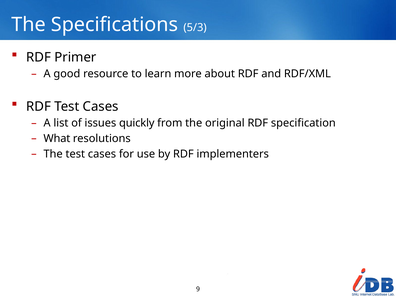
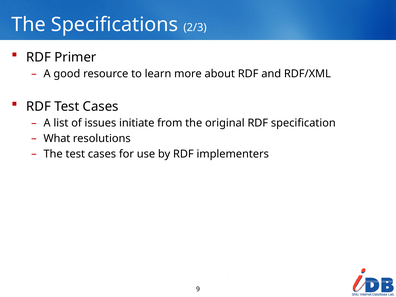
5/3: 5/3 -> 2/3 (195, 27)
quickly: quickly -> initiate (137, 123)
